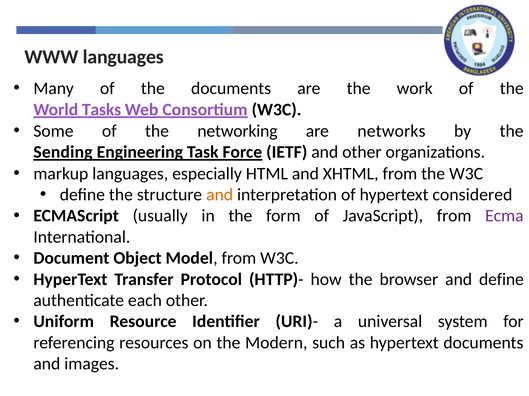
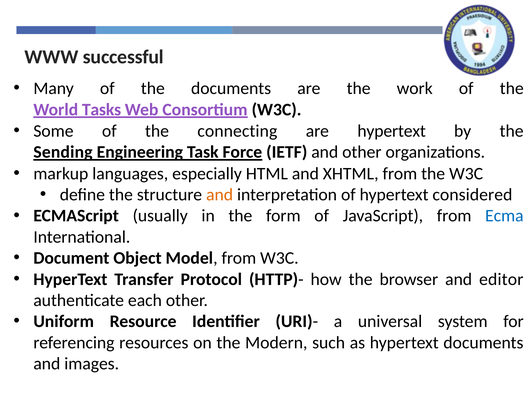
WWW languages: languages -> successful (123, 57)
networking: networking -> connecting (237, 131)
are networks: networks -> hypertext (392, 131)
Ecma colour: purple -> blue (504, 216)
and define: define -> editor (501, 280)
